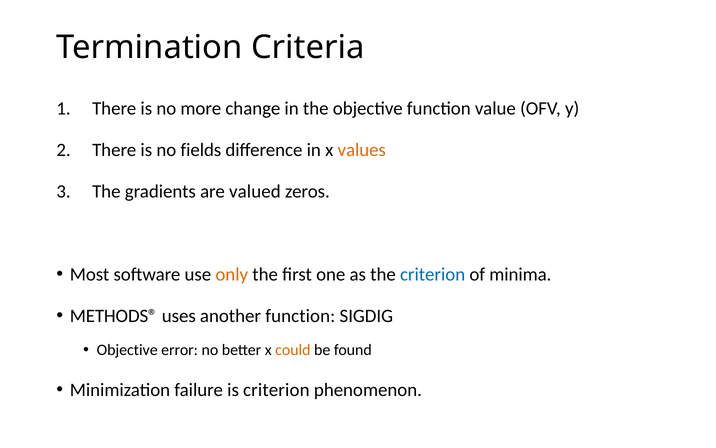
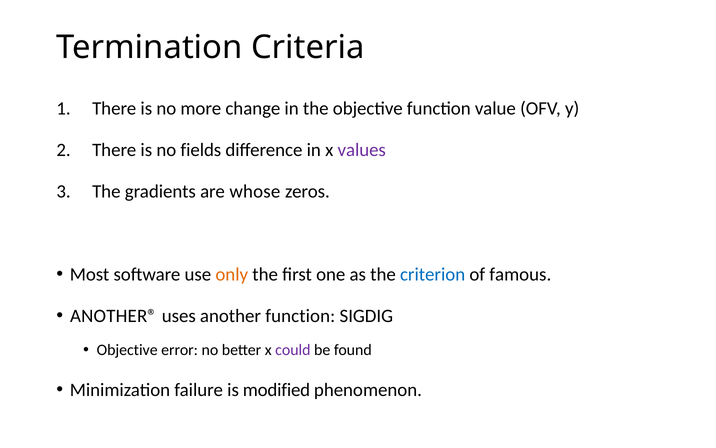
values colour: orange -> purple (362, 150)
valued: valued -> whose (255, 191)
minima: minima -> famous (520, 274)
METHODS®: METHODS® -> ANOTHER® (114, 316)
could colour: orange -> purple (293, 350)
is criterion: criterion -> modified (276, 390)
